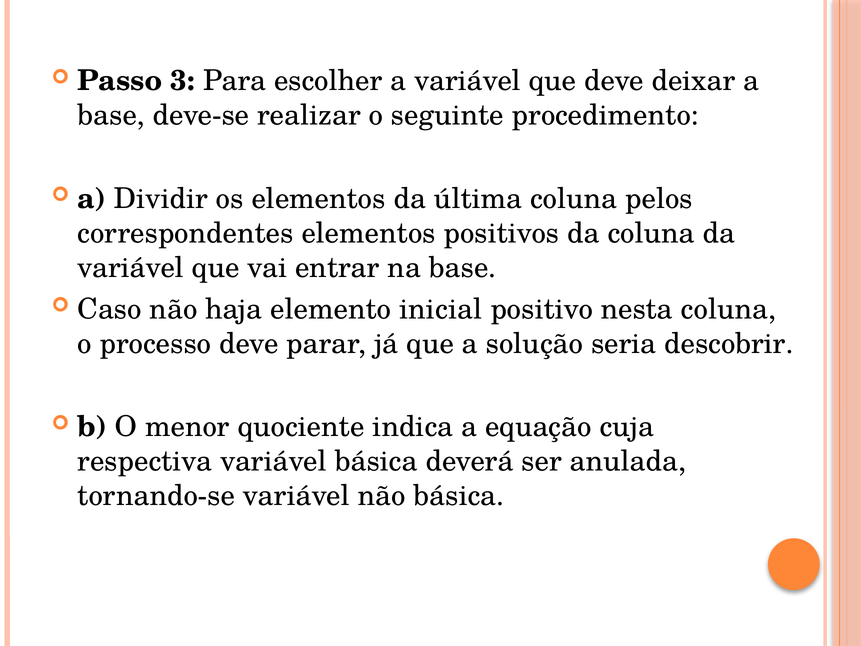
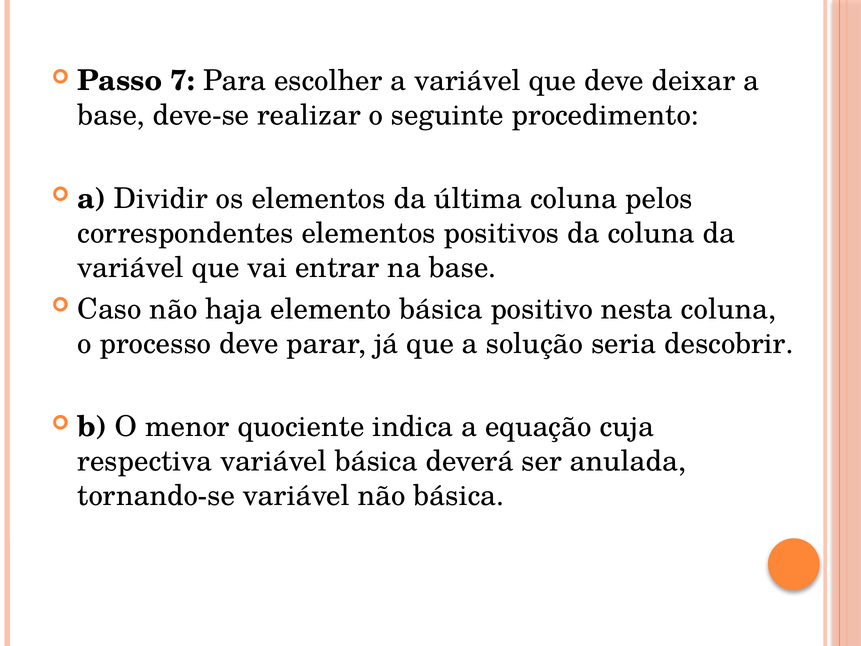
3: 3 -> 7 (183, 81)
elemento inicial: inicial -> básica (441, 309)
